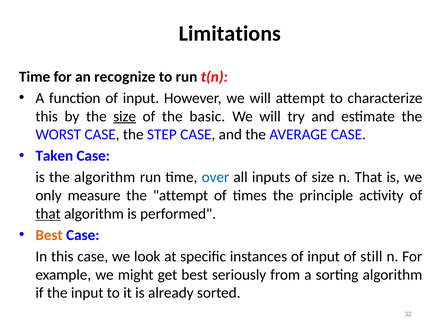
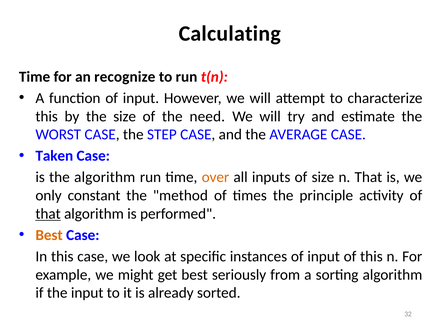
Limitations: Limitations -> Calculating (230, 34)
size underline: present -> none (125, 116)
basic: basic -> need (207, 116)
over colour: blue -> orange (215, 177)
measure: measure -> constant (94, 195)
the attempt: attempt -> method (180, 195)
of still: still -> this (371, 256)
